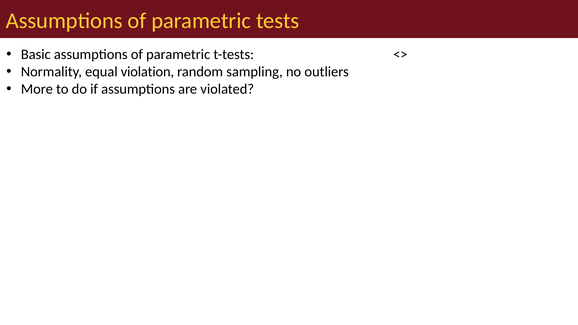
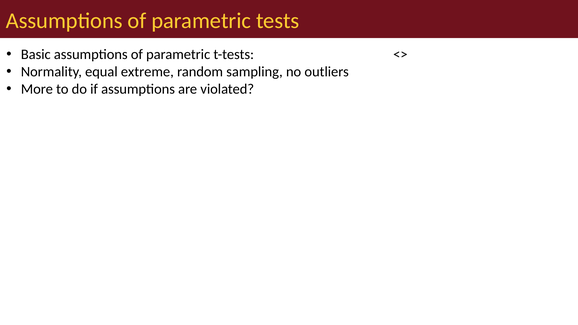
violation: violation -> extreme (147, 72)
